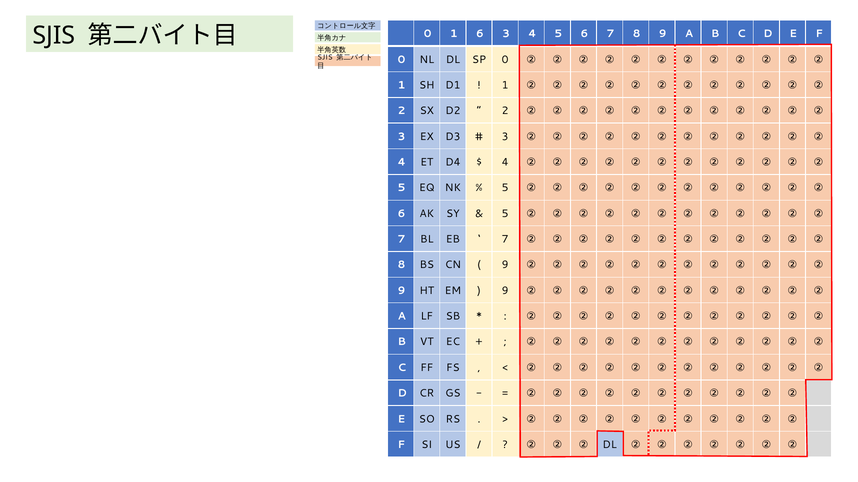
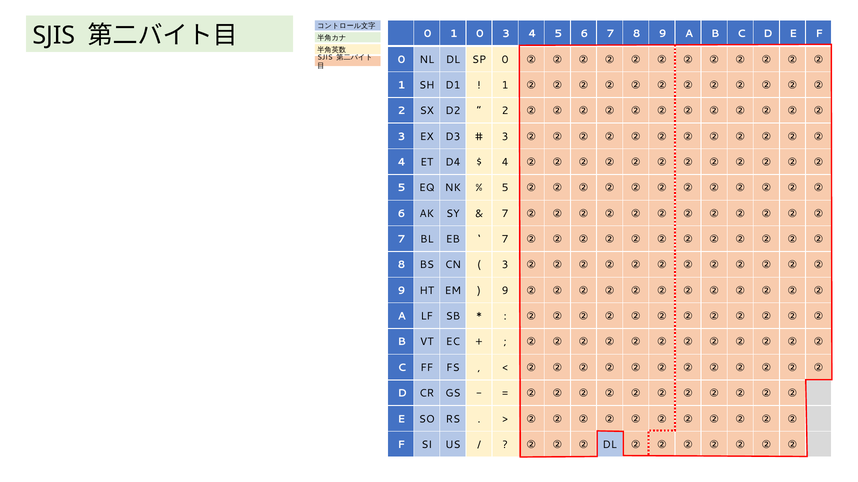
1 6: 6 -> 0 (480, 34)
5: 5 -> 7 (505, 214)
9: 9 -> 3 (505, 265)
